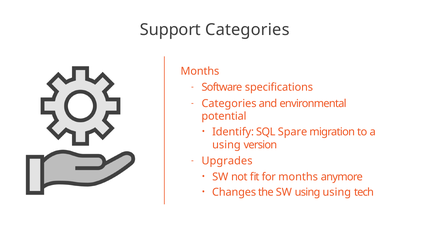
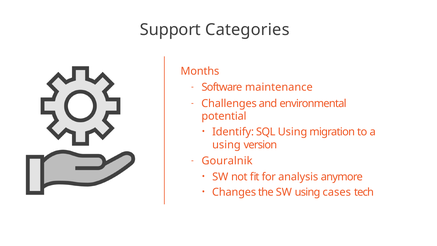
specifications: specifications -> maintenance (279, 87)
Categories: Categories -> Challenges (229, 103)
SQL Spare: Spare -> Using (293, 132)
Upgrades: Upgrades -> Gouralnik (227, 161)
for months: months -> analysis (298, 177)
using using: using -> cases (337, 192)
